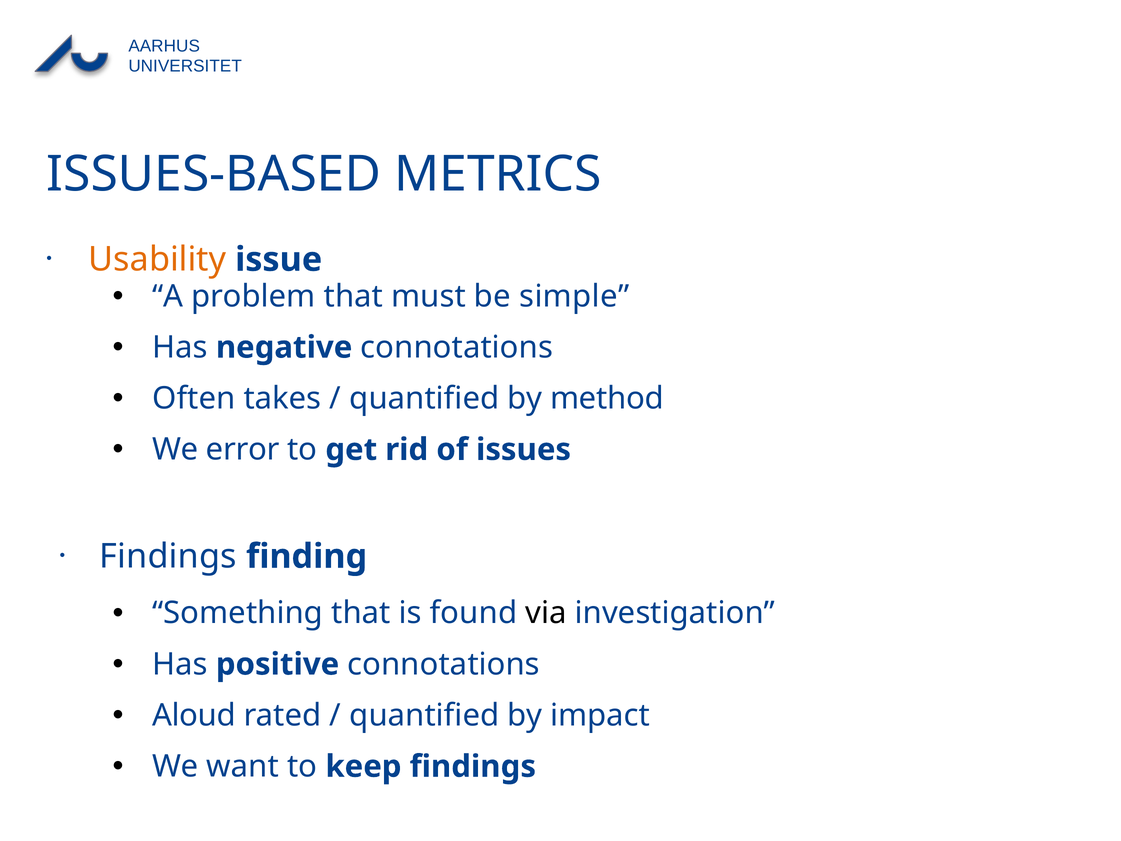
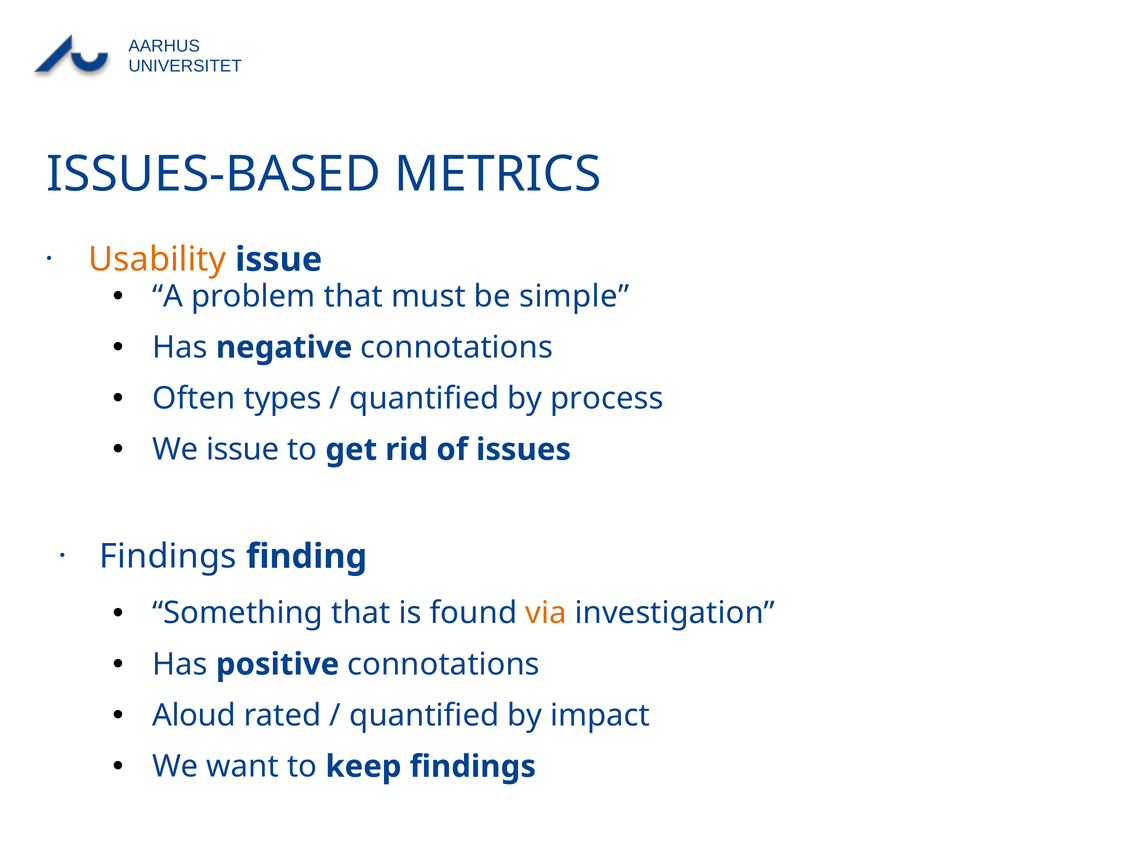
takes: takes -> types (283, 398)
method: method -> process (607, 398)
We error: error -> issue (243, 450)
via colour: black -> orange (546, 613)
